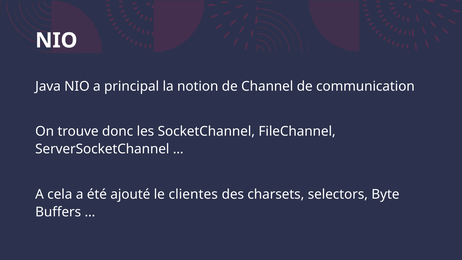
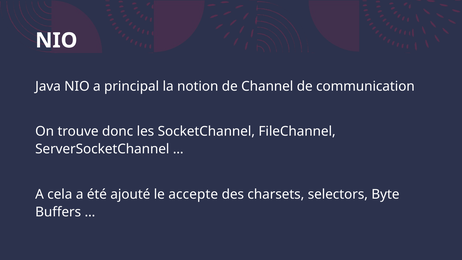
clientes: clientes -> accepte (193, 194)
